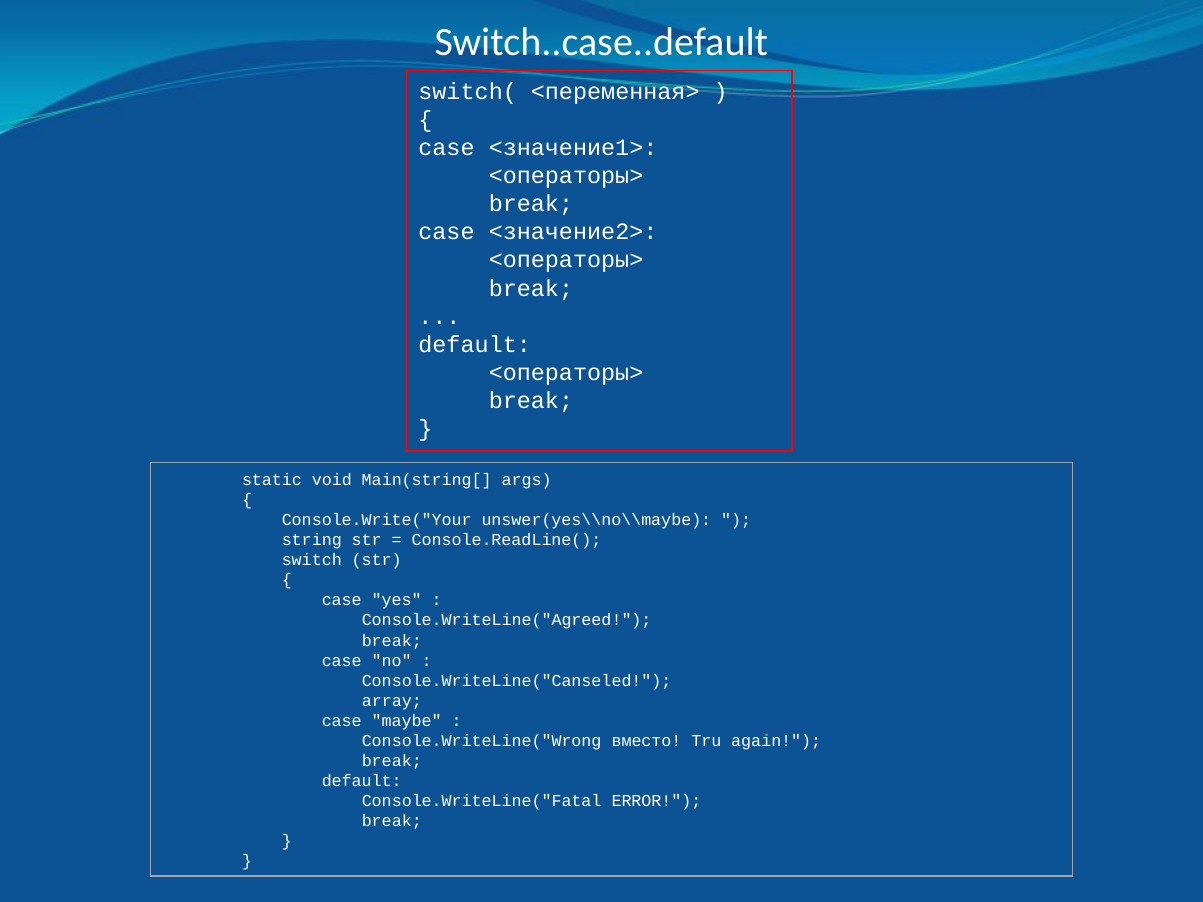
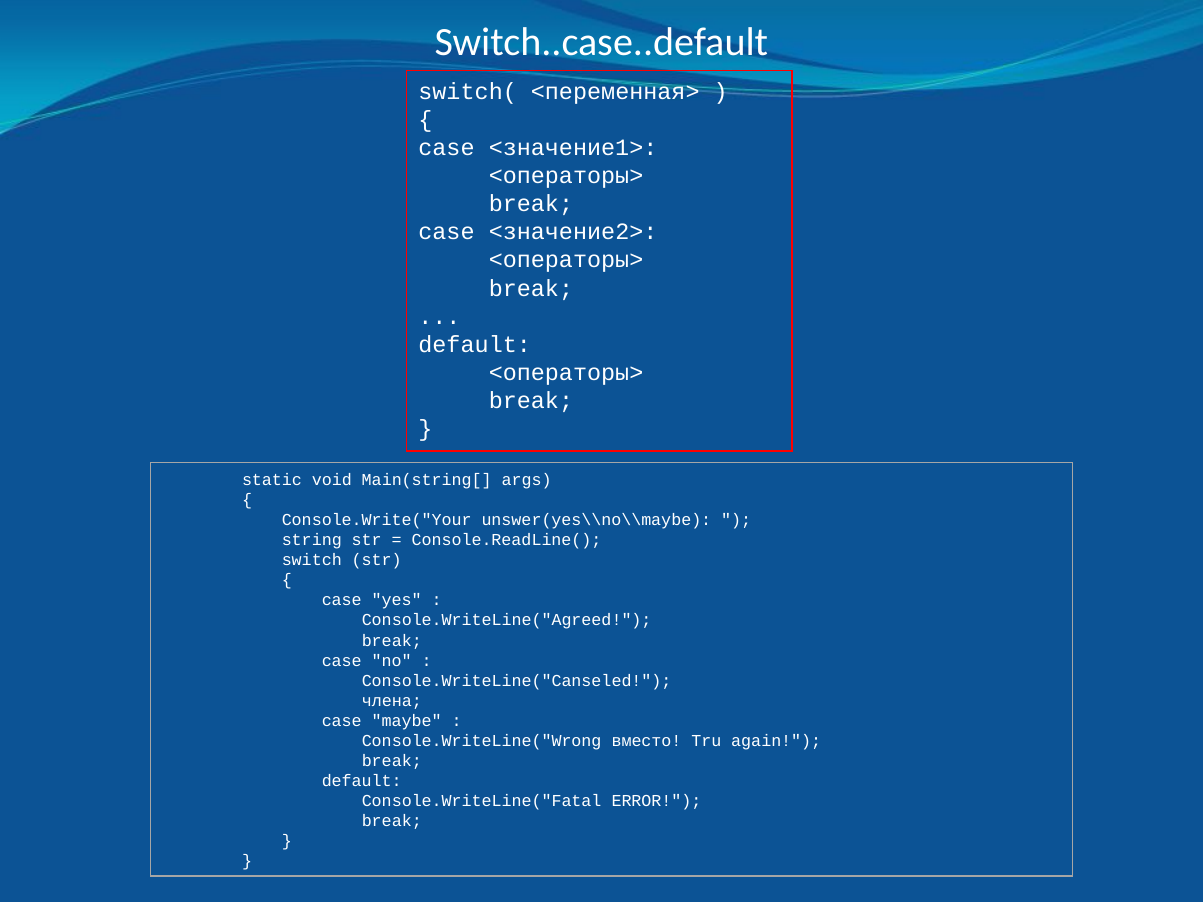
array: array -> члена (392, 701)
